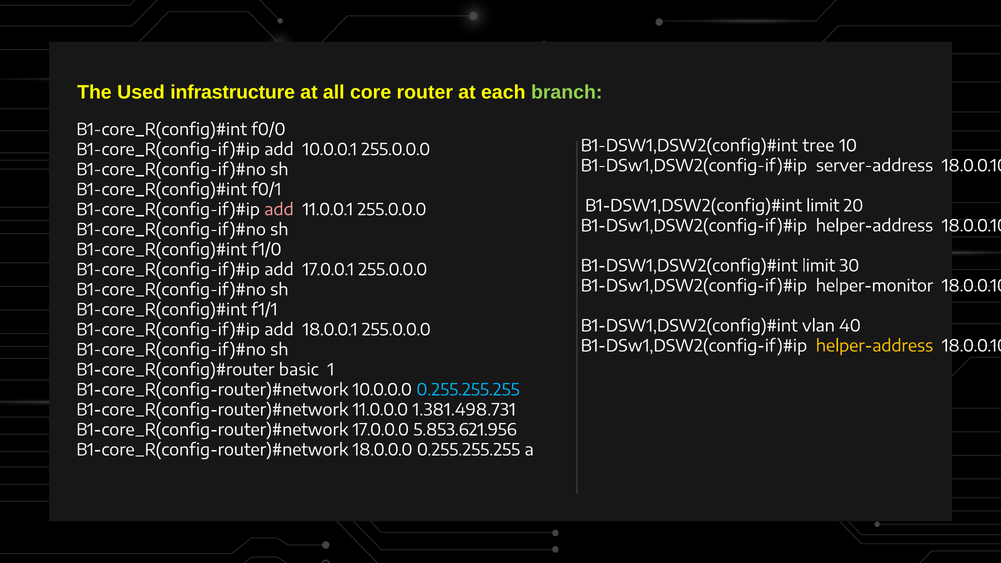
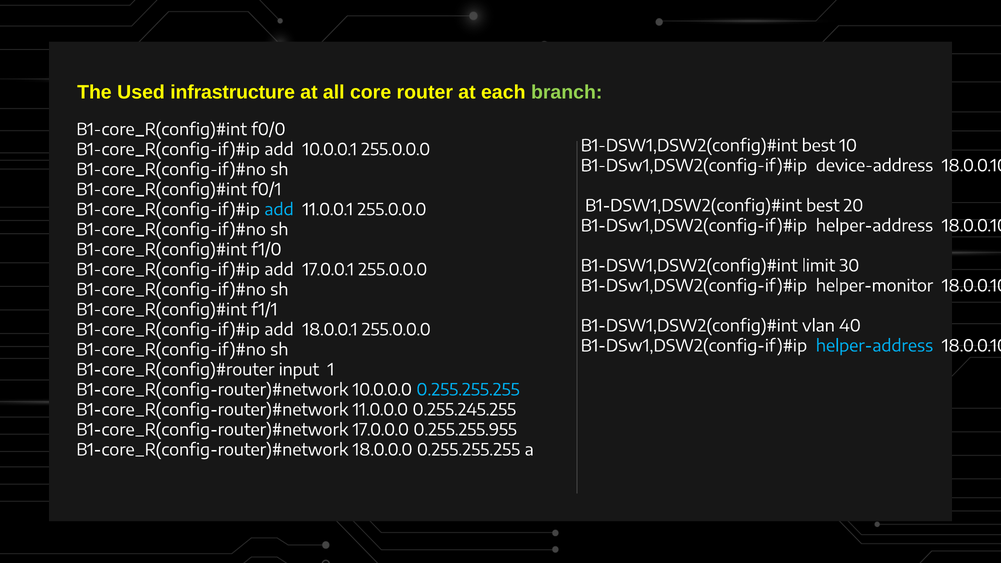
tree: tree -> best (819, 146)
server-address: server-address -> device-address (875, 166)
limit: limit -> best (823, 206)
add colour: pink -> light blue (279, 210)
helper-address colour: yellow -> light blue (875, 346)
basic: basic -> input (299, 370)
1.381.498.731: 1.381.498.731 -> 0.255.245.255 (464, 410)
5.853.621.956: 5.853.621.956 -> 0.255.255.955 (465, 430)
